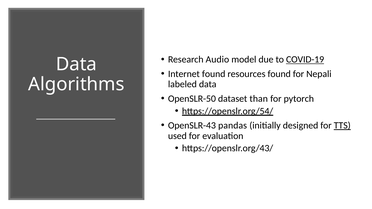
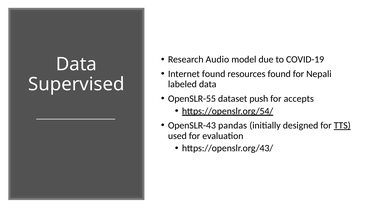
COVID-19 underline: present -> none (305, 60)
Algorithms: Algorithms -> Supervised (76, 84)
OpenSLR-50: OpenSLR-50 -> OpenSLR-55 (192, 99)
than: than -> push (259, 99)
pytorch: pytorch -> accepts (299, 99)
